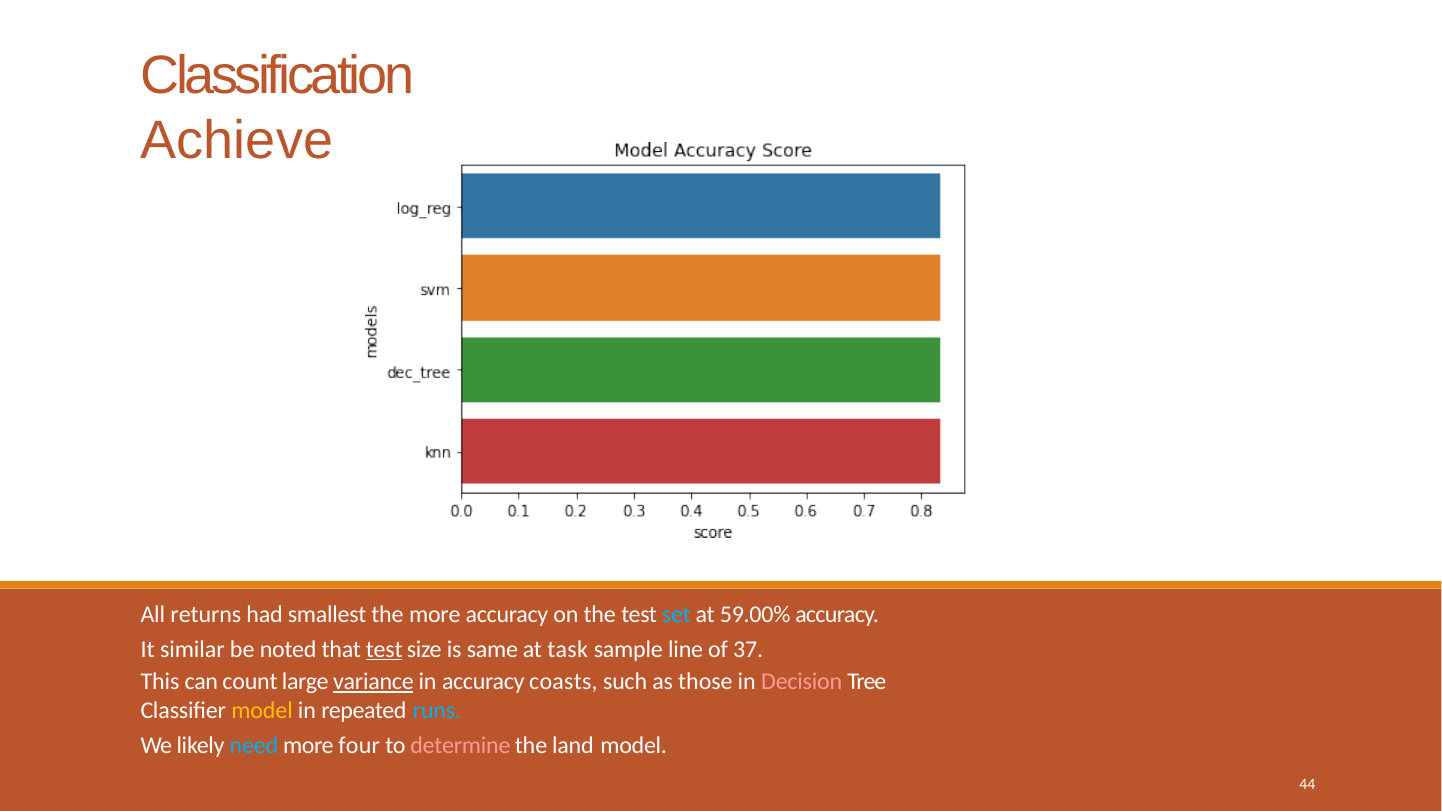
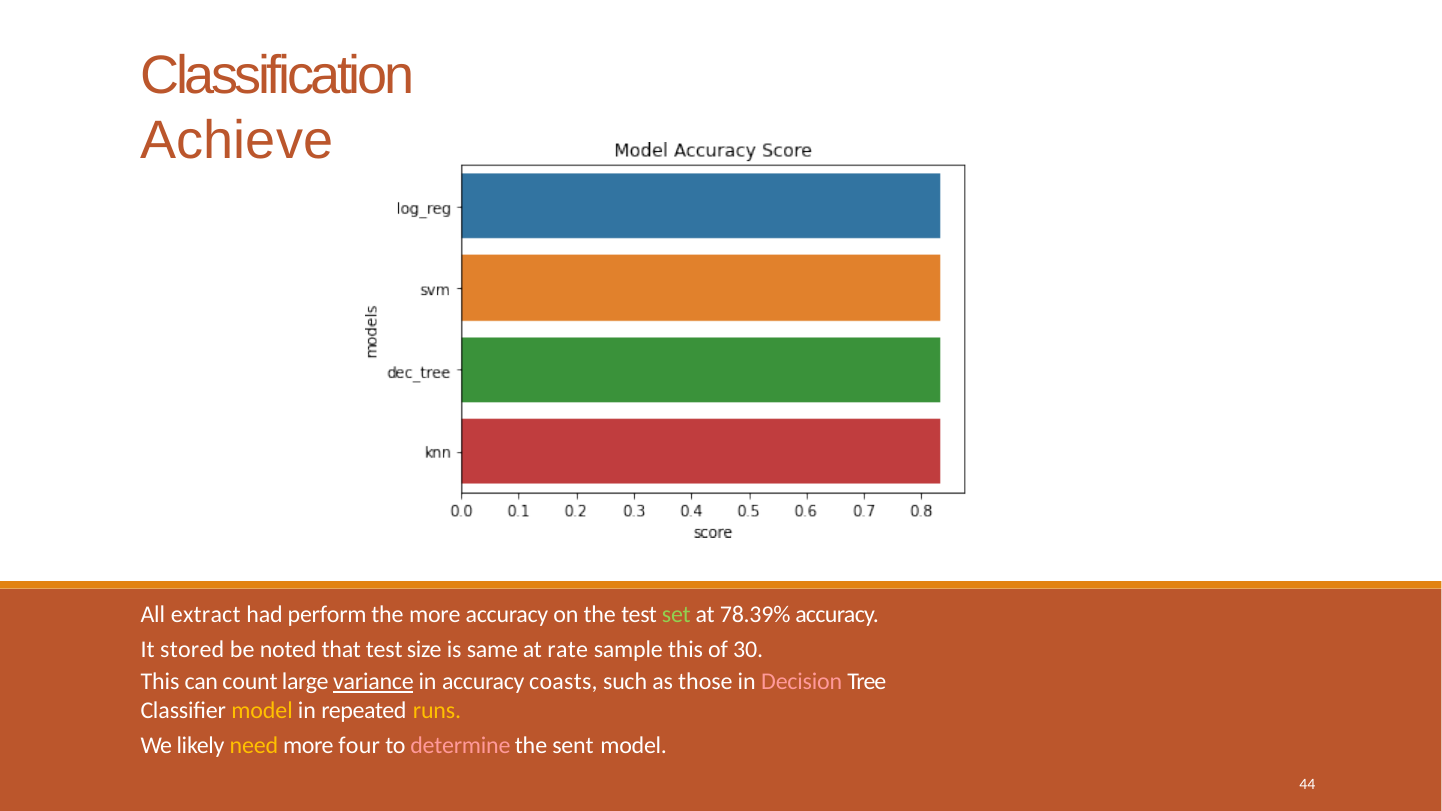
returns: returns -> extract (206, 615)
smallest: smallest -> perform (327, 615)
set colour: light blue -> light green (676, 615)
59.00%: 59.00% -> 78.39% (755, 615)
similar: similar -> stored (192, 649)
test underline: present -> none (384, 649)
task: task -> rate (568, 649)
sample line: line -> this (686, 649)
37: 37 -> 30 (748, 649)
runs colour: light blue -> yellow (437, 711)
need colour: light blue -> yellow (254, 746)
land: land -> sent (573, 746)
